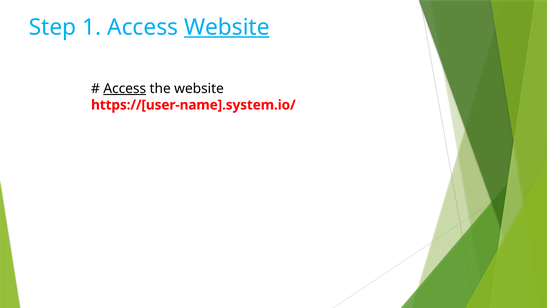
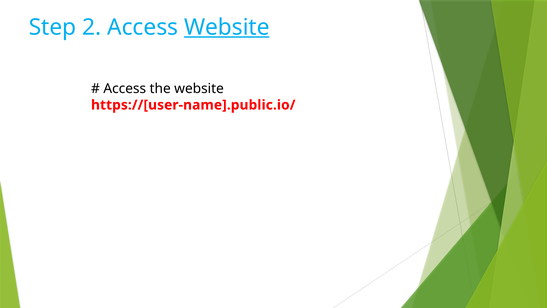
1: 1 -> 2 (92, 27)
Access underline: present -> none (125, 88)
https://[user-name].system.io/: https://[user-name].system.io/ -> https://[user-name].public.io/ (193, 105)
